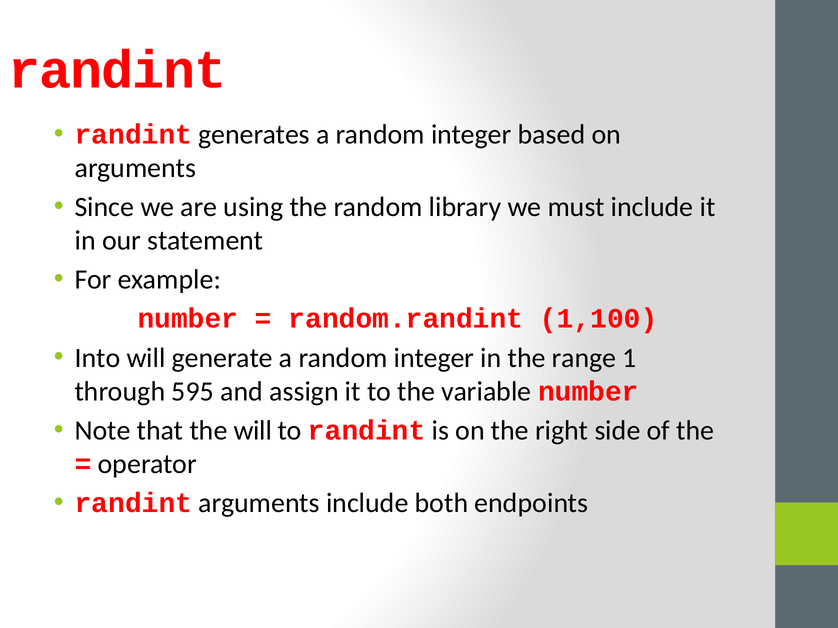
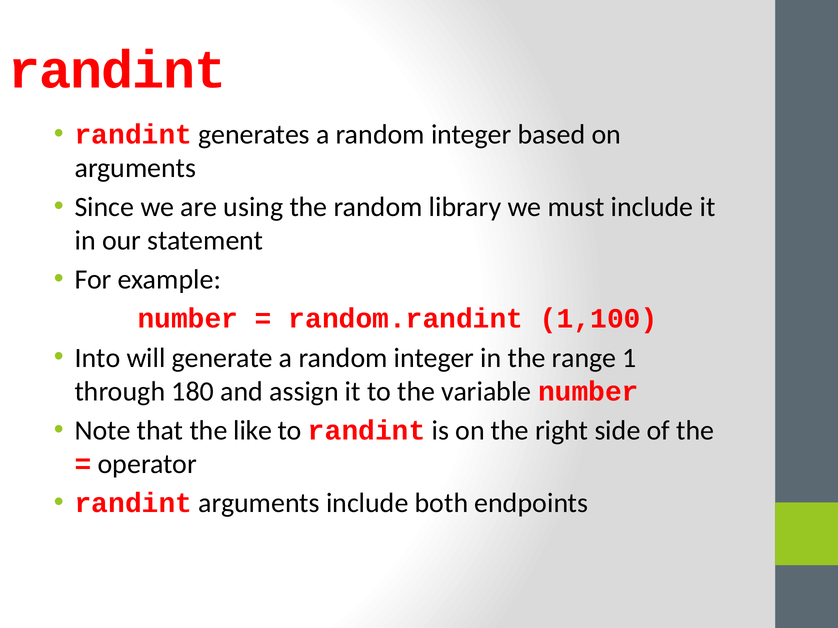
595: 595 -> 180 (193, 392)
the will: will -> like (253, 431)
